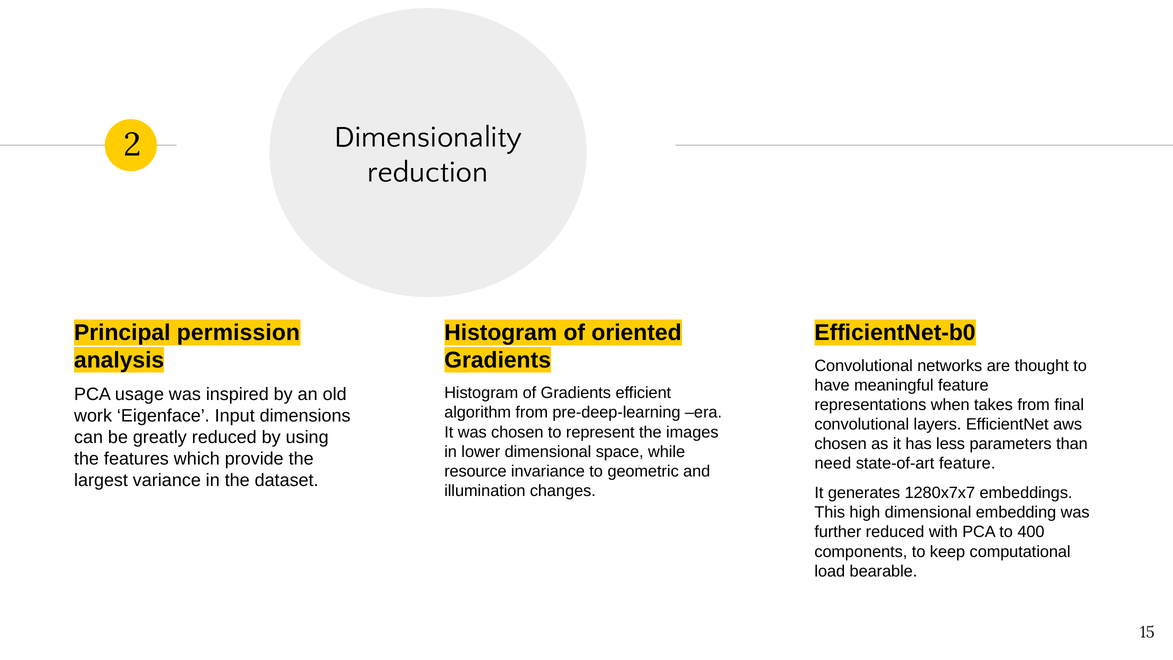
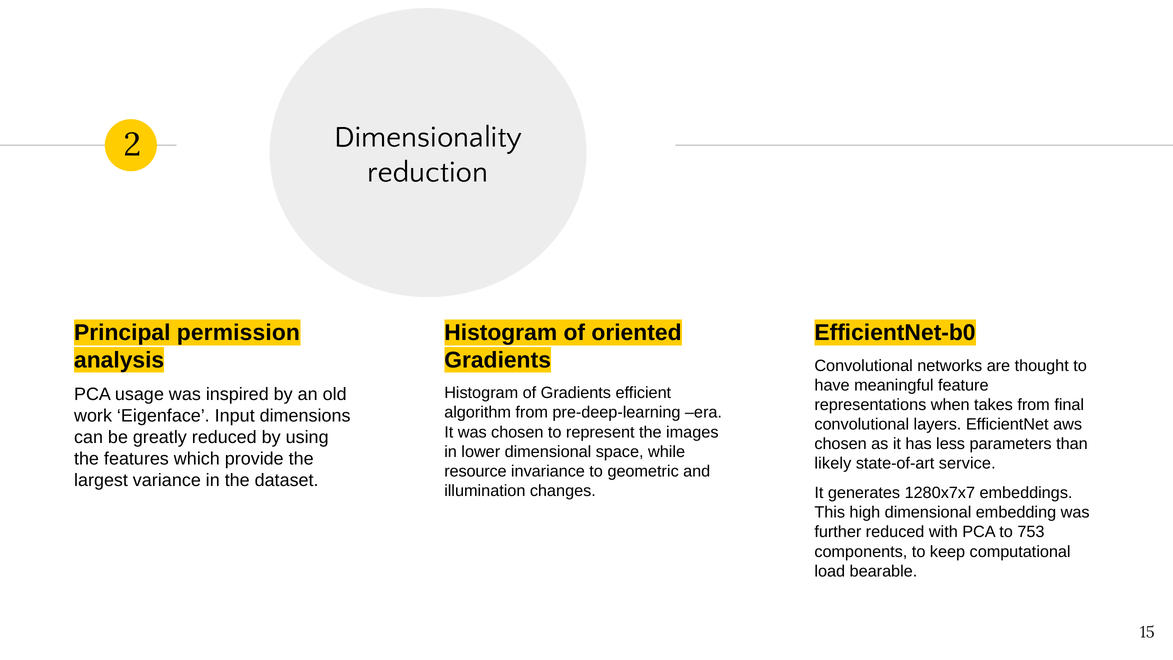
need: need -> likely (833, 463)
state-of-art feature: feature -> service (967, 463)
400: 400 -> 753 (1031, 532)
